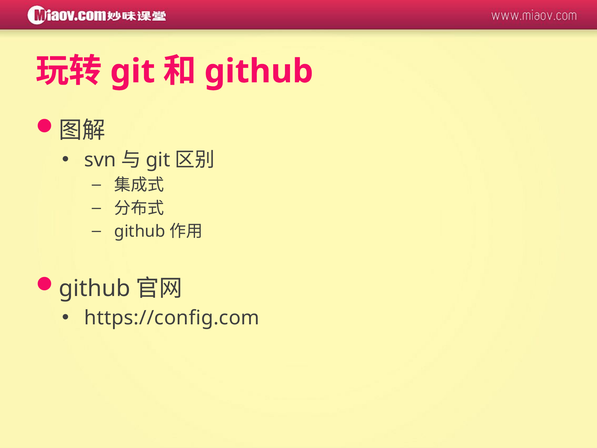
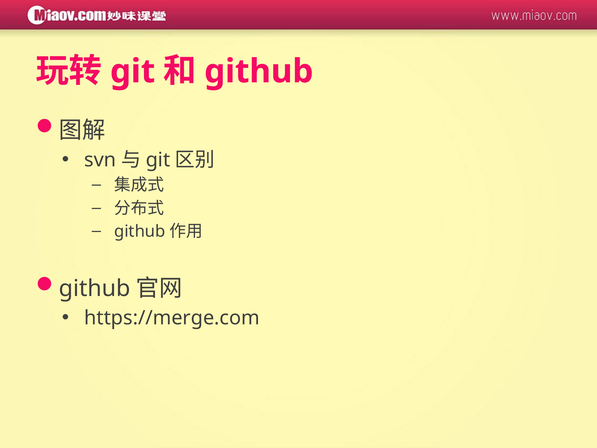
https://config.com: https://config.com -> https://merge.com (172, 318)
